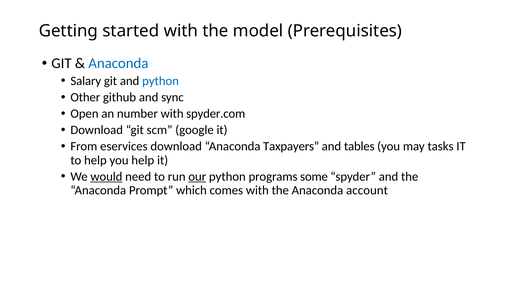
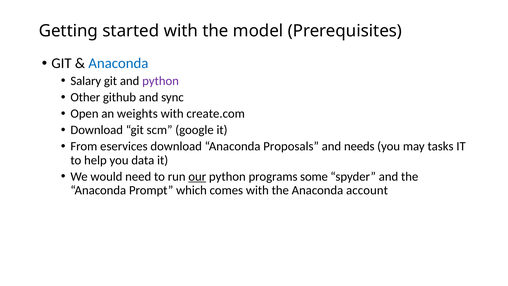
python colour: blue -> purple (161, 81)
number: number -> weights (137, 114)
spyder.com: spyder.com -> create.com (216, 114)
Taxpayers: Taxpayers -> Proposals (291, 146)
tables: tables -> needs (359, 146)
you help: help -> data (143, 160)
would underline: present -> none (106, 176)
